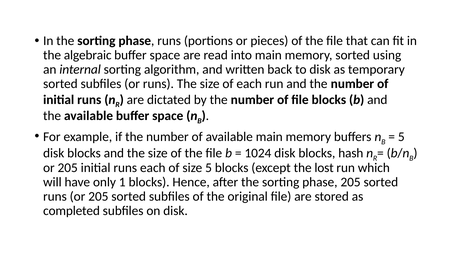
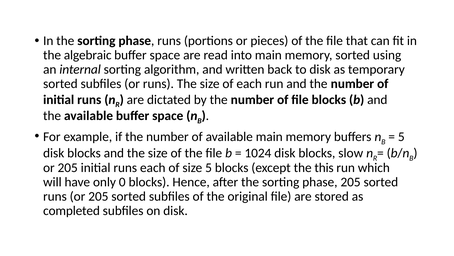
hash: hash -> slow (351, 153)
lost: lost -> this (324, 168)
1: 1 -> 0 (122, 182)
